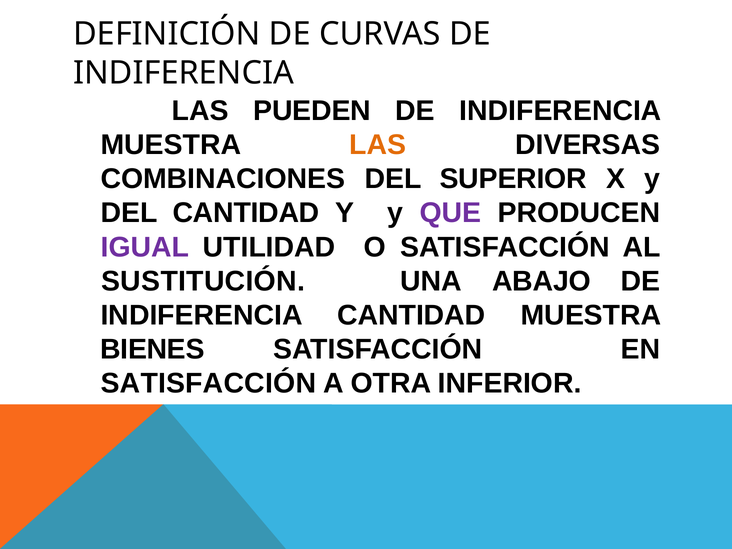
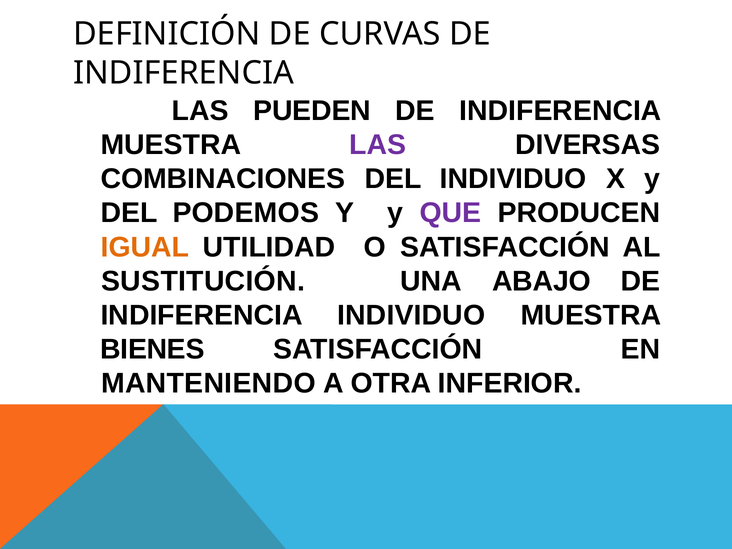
LAS colour: orange -> purple (378, 145)
DEL SUPERIOR: SUPERIOR -> INDIVIDUO (513, 179)
DEL CANTIDAD: CANTIDAD -> PODEMOS (246, 213)
IGUAL colour: purple -> orange (145, 247)
INDIFERENCIA CANTIDAD: CANTIDAD -> INDIVIDUO (411, 315)
SATISFACCIÓN: SATISFACCIÓN -> MANTENIENDO (208, 384)
